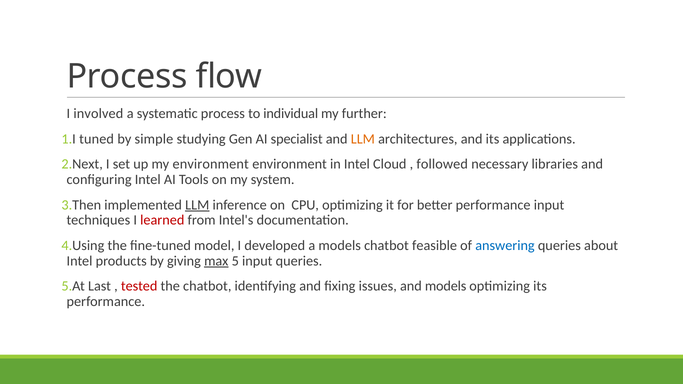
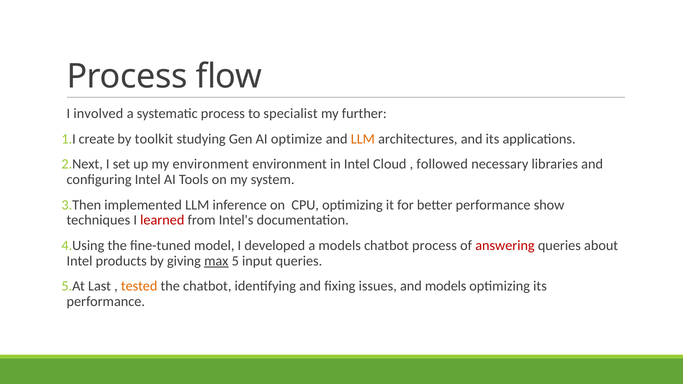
individual: individual -> specialist (291, 114)
tuned: tuned -> create (97, 139)
simple: simple -> toolkit (154, 139)
specialist: specialist -> optimize (297, 139)
LLM underline: present -> none (197, 205)
performance input: input -> show (549, 205)
chatbot feasible: feasible -> process (434, 246)
answering colour: blue -> red (505, 246)
tested colour: red -> orange (139, 286)
